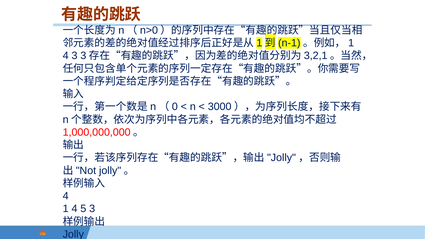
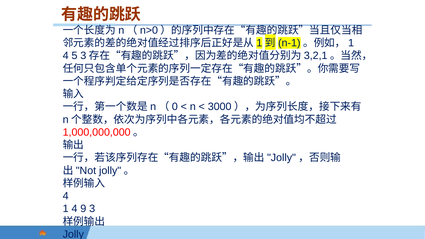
4 3: 3 -> 5 (74, 56)
5: 5 -> 9 (83, 209)
